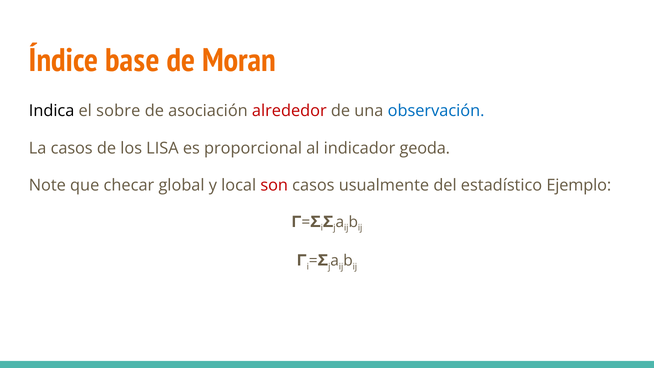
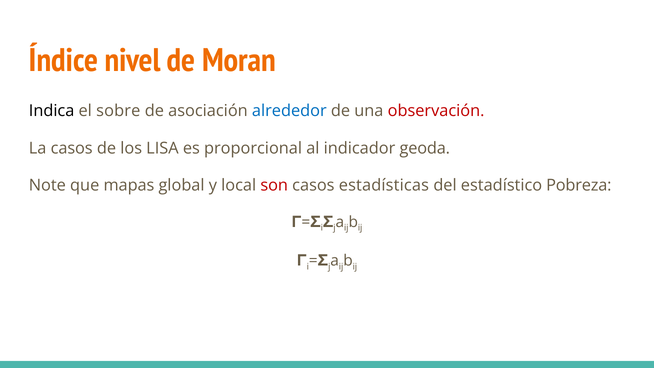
base: base -> nivel (133, 60)
alrededor colour: red -> blue (289, 111)
observación colour: blue -> red (436, 111)
checar: checar -> mapas (129, 185)
usualmente: usualmente -> estadísticas (384, 185)
Ejemplo: Ejemplo -> Pobreza (579, 185)
